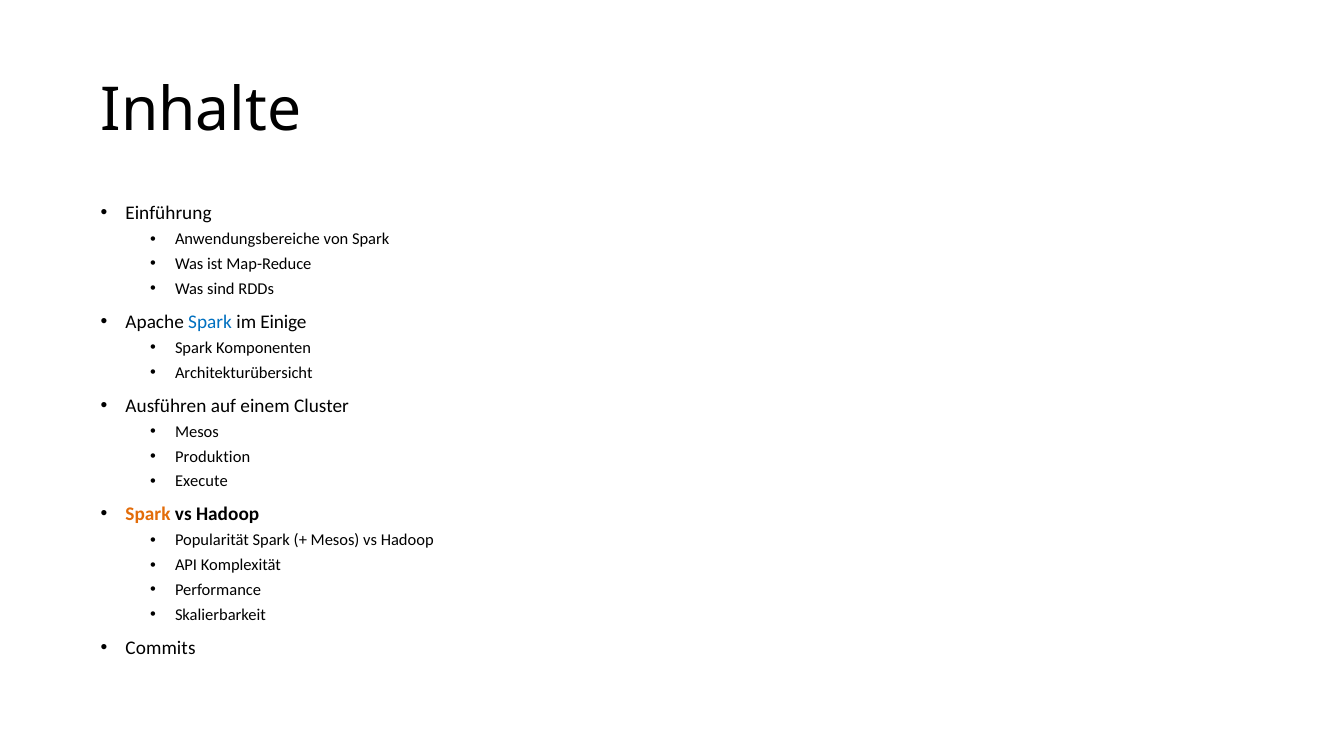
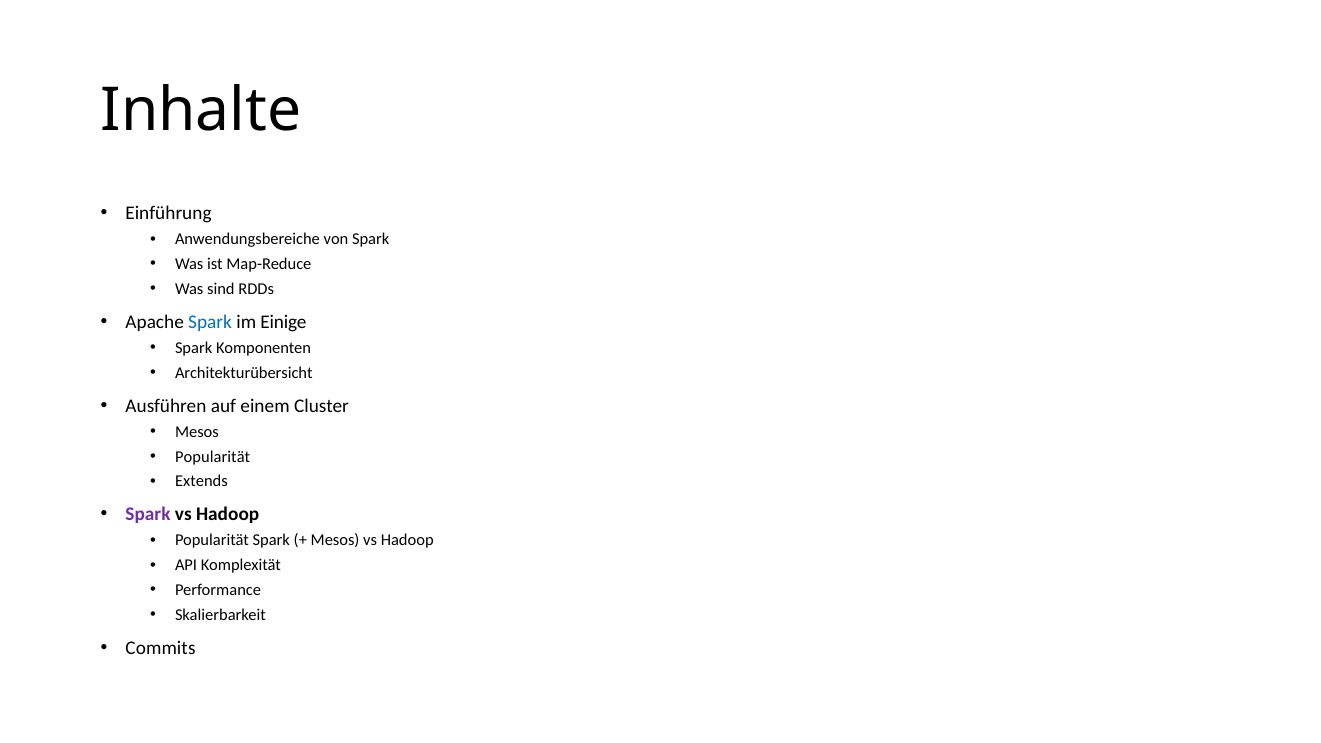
Produktion: Produktion -> Popularität (213, 457)
Execute: Execute -> Extends (201, 481)
Spark colour: orange -> purple (148, 514)
